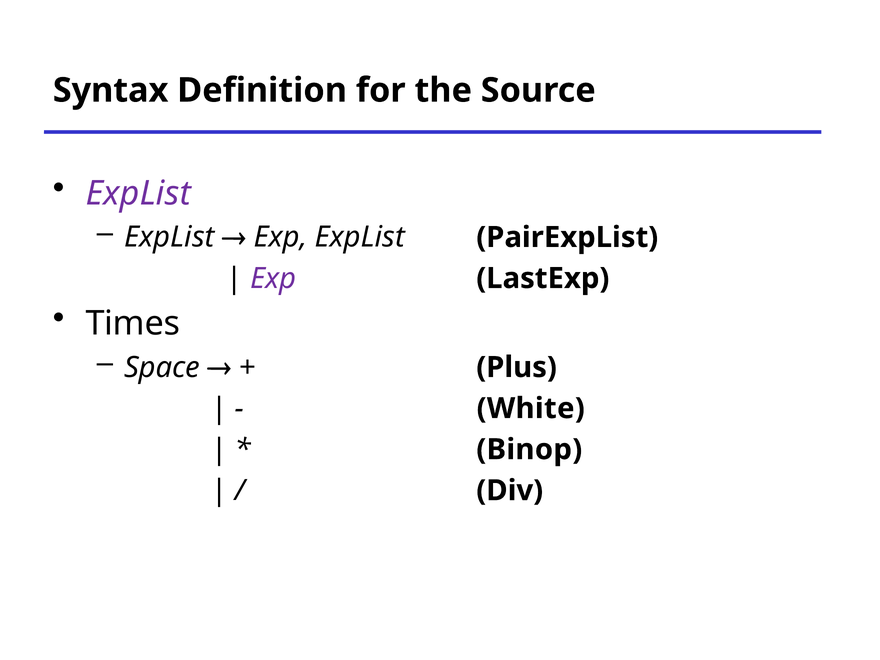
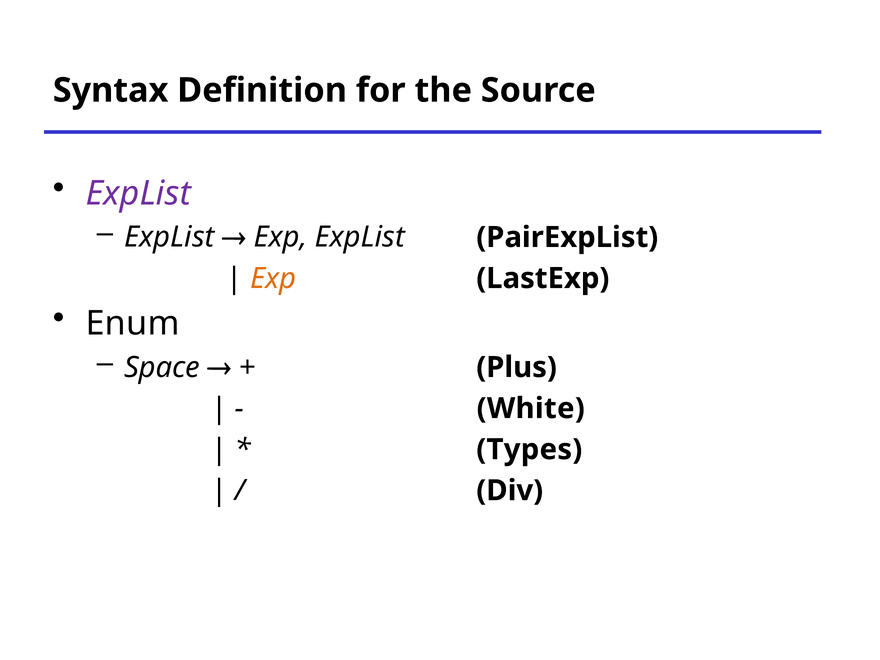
Exp colour: purple -> orange (273, 278)
Times: Times -> Enum (133, 324)
Binop: Binop -> Types (529, 449)
